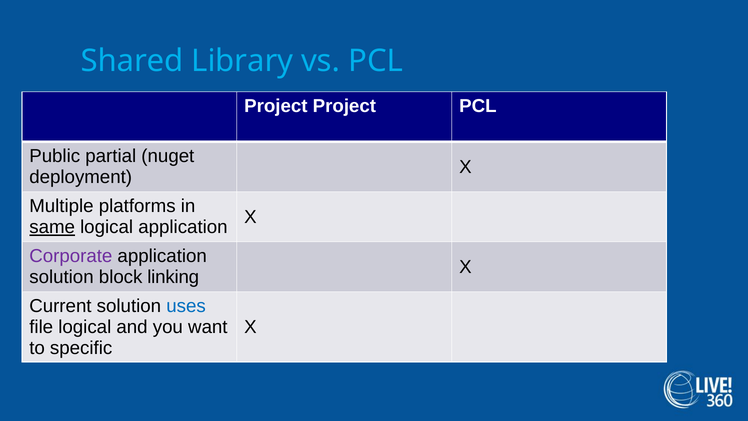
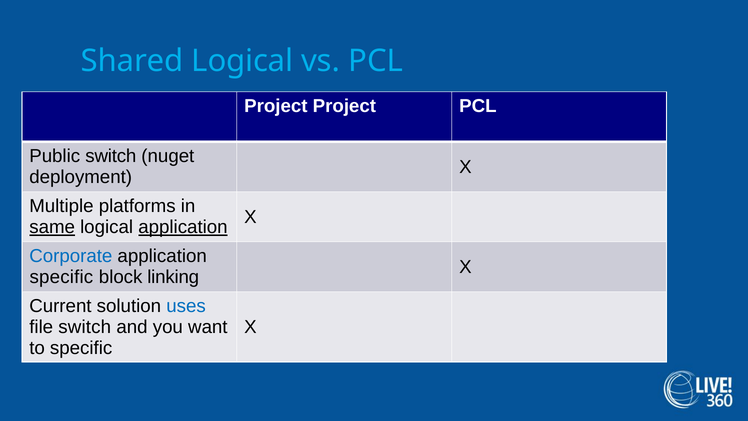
Shared Library: Library -> Logical (242, 61)
Public partial: partial -> switch (111, 156)
application underline: none -> present (183, 227)
Corporate colour: purple -> blue (71, 256)
solution: solution -> specific (61, 277)
file logical: logical -> switch (85, 327)
